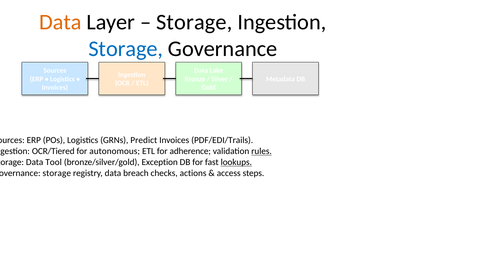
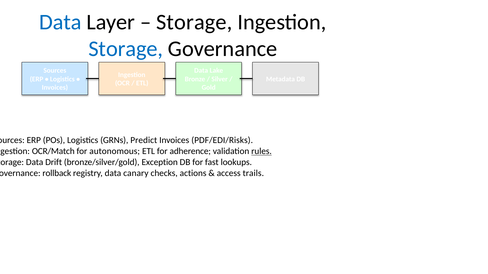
Data colour: orange -> blue (60, 22)
PDF/EDI/Trails: PDF/EDI/Trails -> PDF/EDI/Risks (222, 141)
OCR/Tiered: OCR/Tiered -> OCR/Match (53, 152)
Tool: Tool -> Drift (54, 163)
lookups underline: present -> none (236, 163)
storage: storage -> rollback (57, 174)
breach: breach -> canary (136, 174)
steps: steps -> trails (253, 174)
